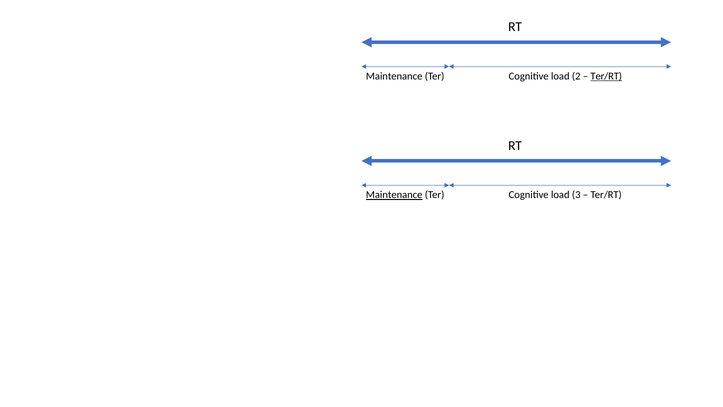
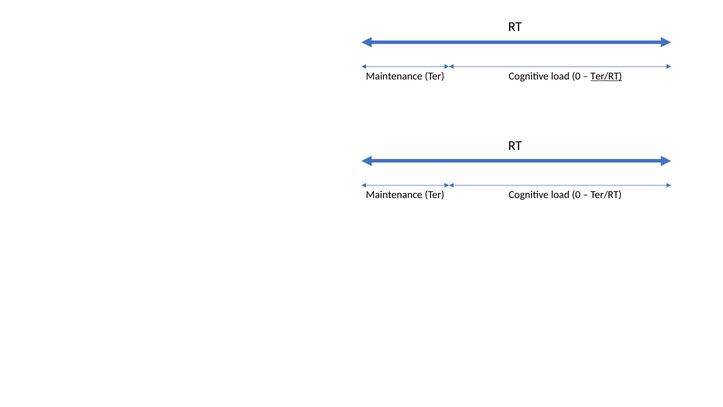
2: 2 -> 0 (576, 76)
Maintenance underline: present -> none (394, 195)
3: 3 -> 0 (576, 195)
